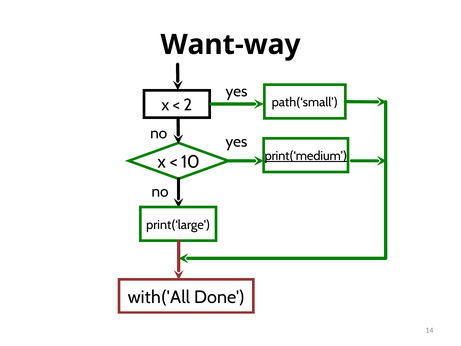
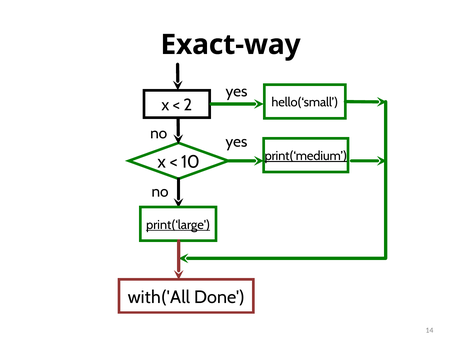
Want-way: Want-way -> Exact-way (231, 45)
path(‘small: path(‘small -> hello(‘small (305, 102)
print(‘large underline: none -> present (178, 225)
